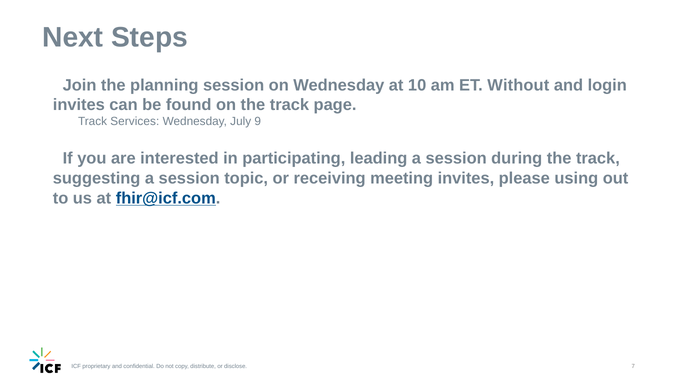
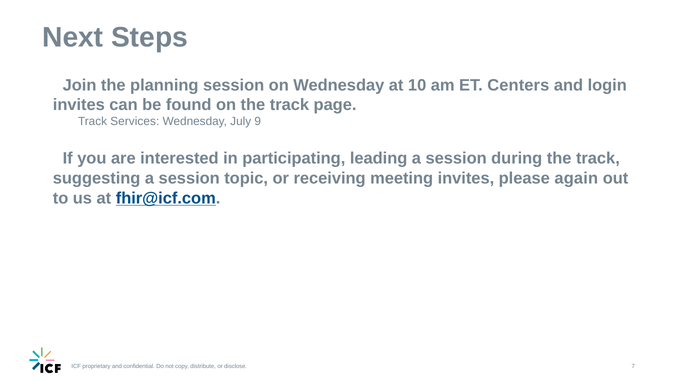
Without: Without -> Centers (518, 85)
using: using -> again (576, 178)
